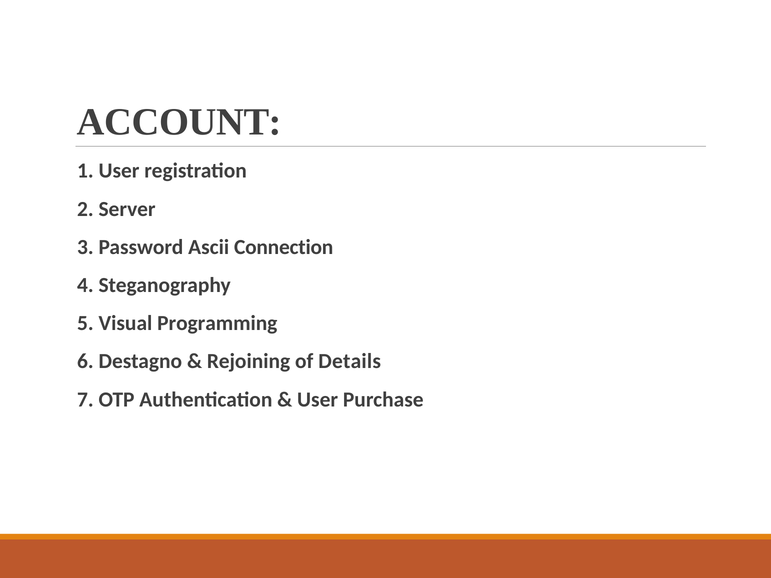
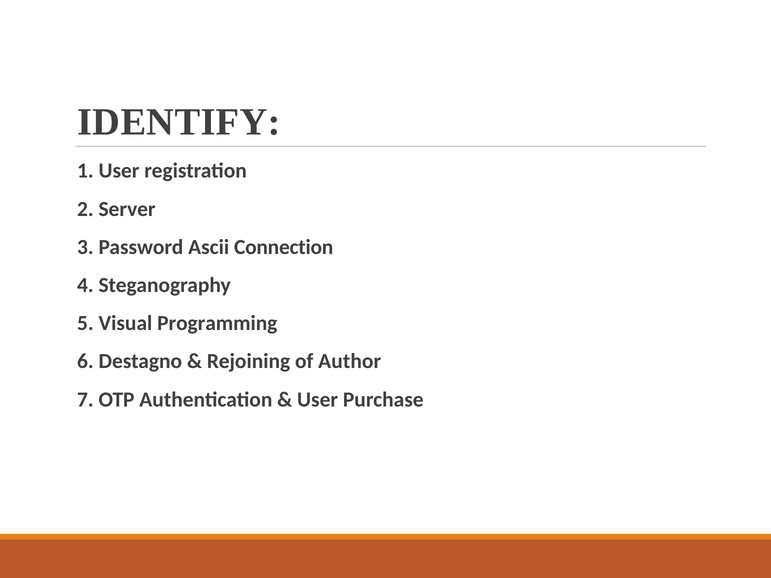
ACCOUNT: ACCOUNT -> IDENTIFY (179, 122)
Details: Details -> Author (350, 362)
